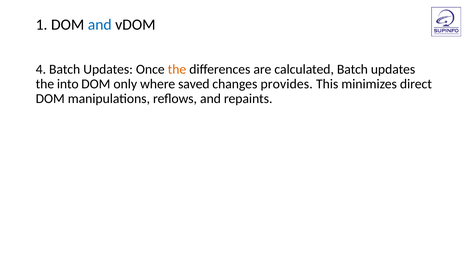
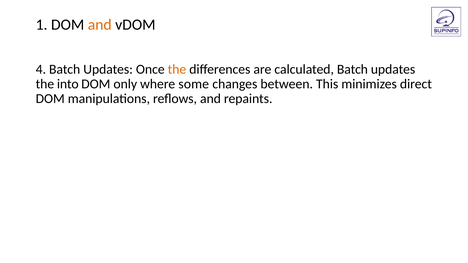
and colour: blue -> orange (100, 25)
saved: saved -> some (194, 84)
provides: provides -> between (287, 84)
